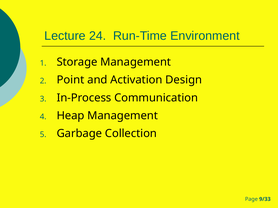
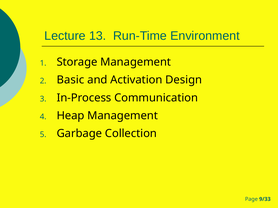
24: 24 -> 13 (98, 36)
Point: Point -> Basic (70, 80)
